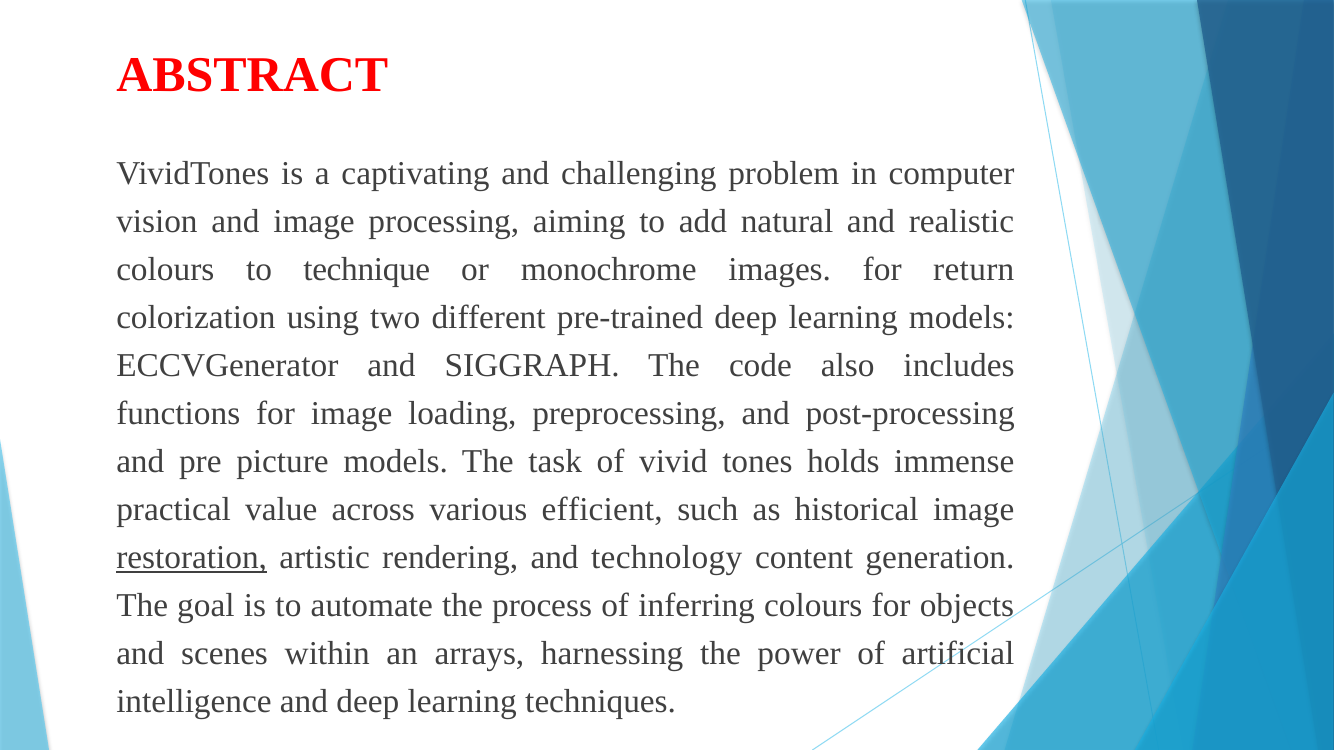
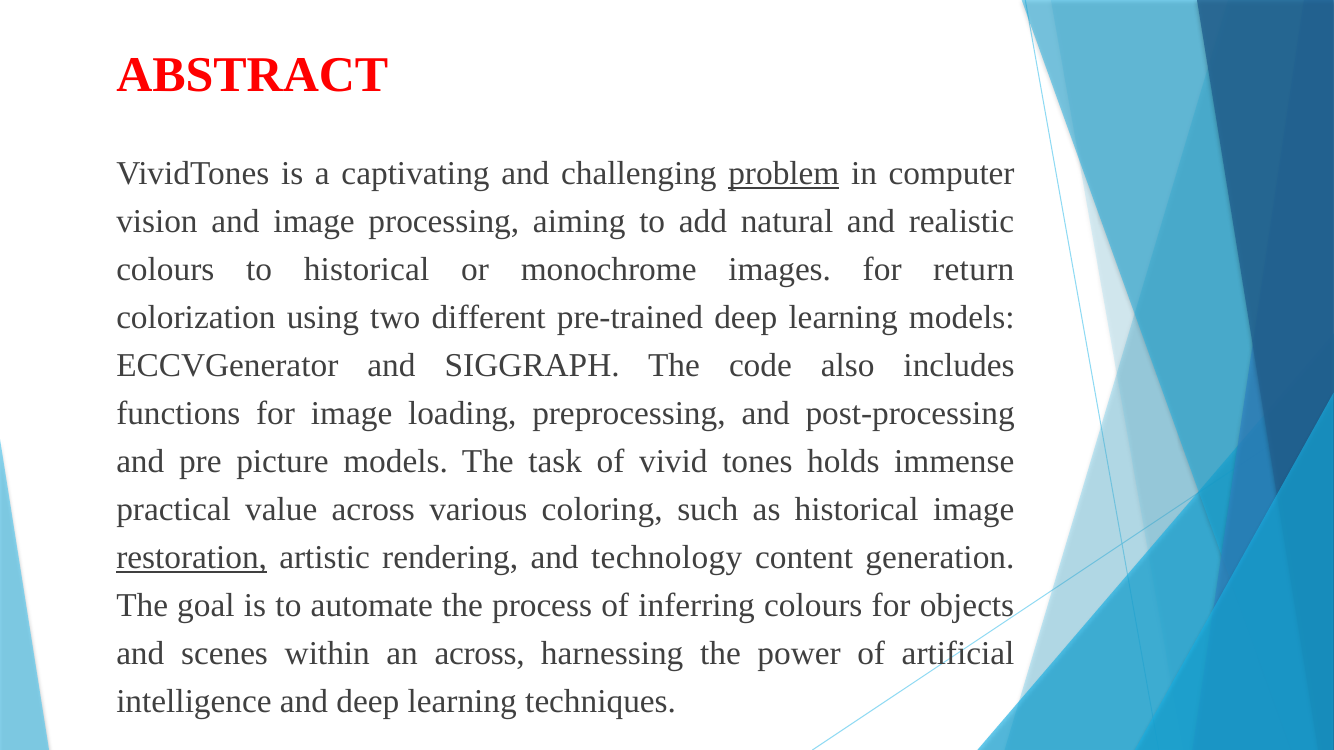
problem underline: none -> present (784, 174)
to technique: technique -> historical (367, 270)
efficient: efficient -> coloring (602, 510)
an arrays: arrays -> across (480, 654)
